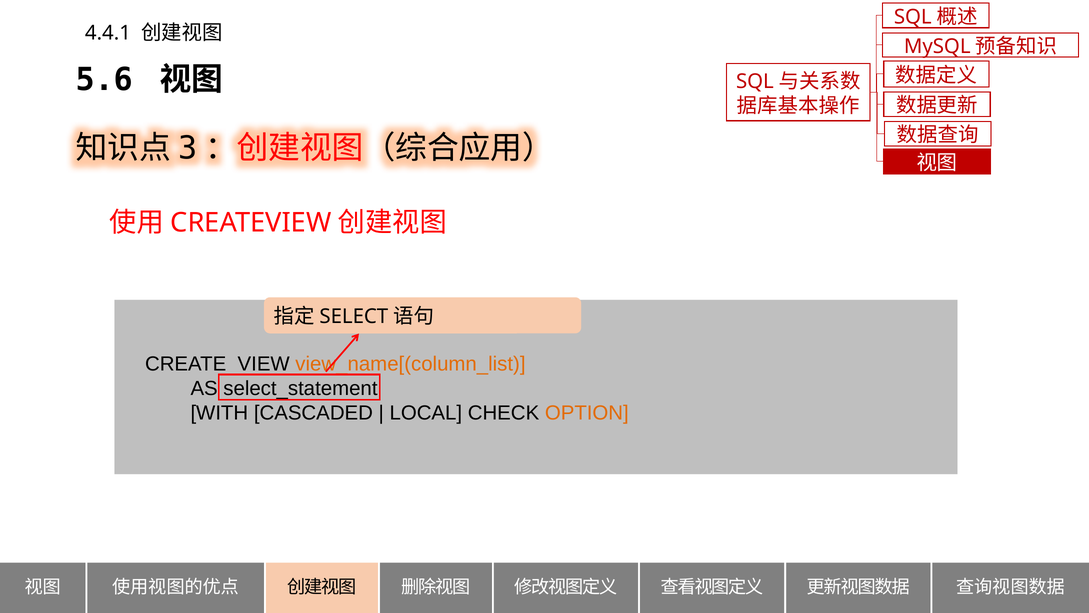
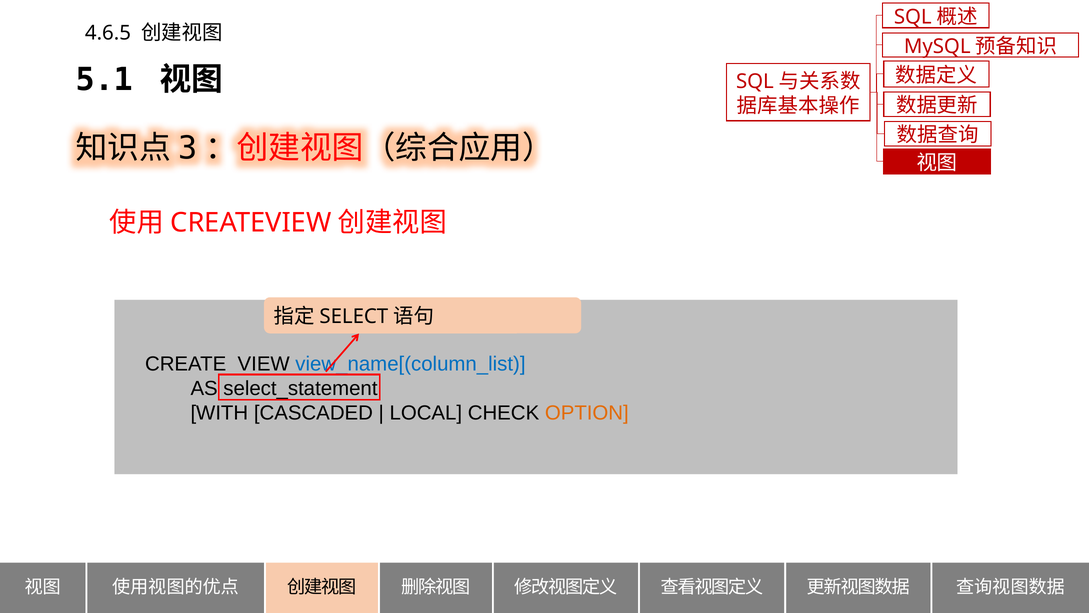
4.4.1: 4.4.1 -> 4.6.5 (108, 33)
5.6: 5.6 -> 5.1 (104, 80)
view_name[(column_list colour: orange -> blue (410, 364)
